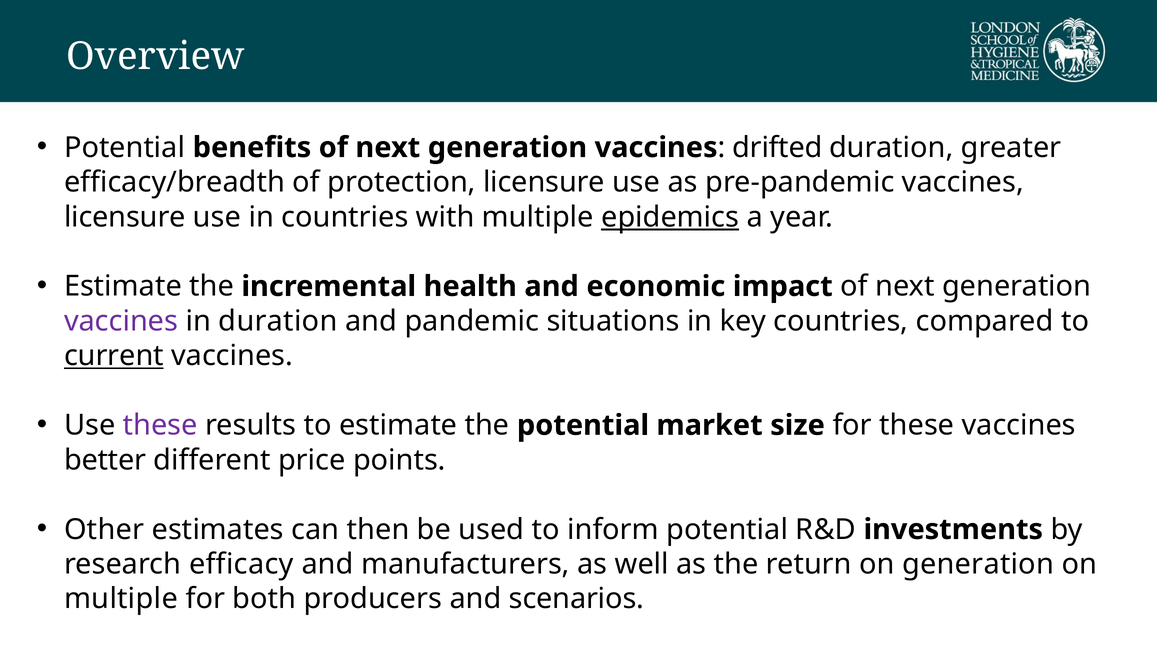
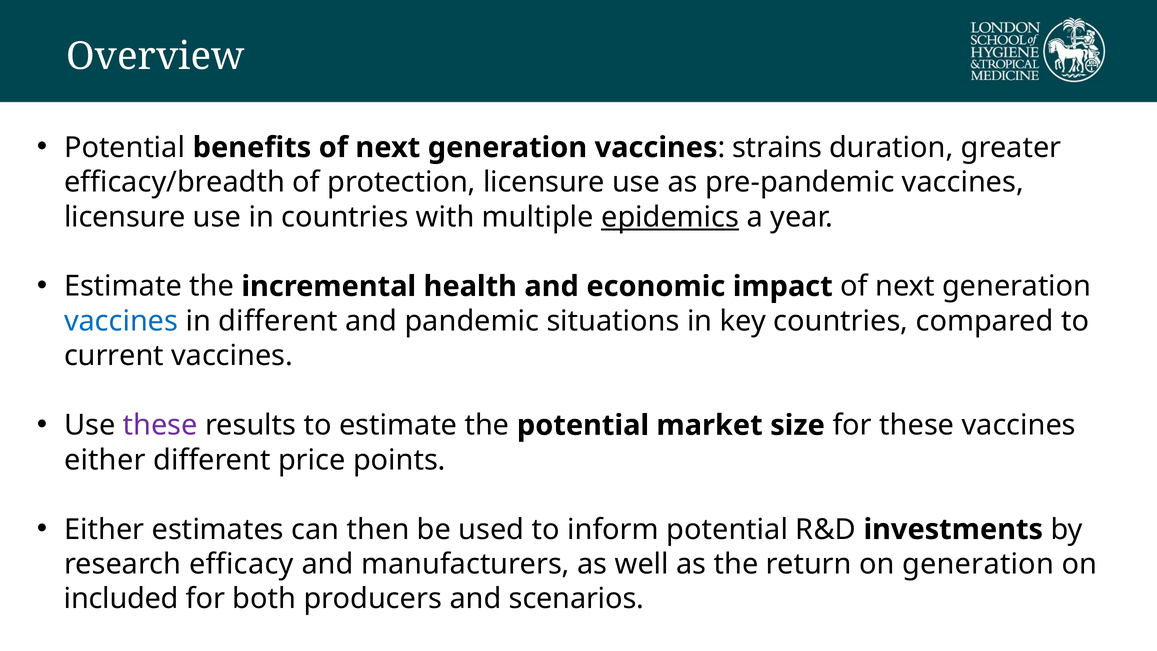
drifted: drifted -> strains (777, 147)
vaccines colour: purple -> blue (121, 321)
in duration: duration -> different (278, 321)
current underline: present -> none (114, 356)
better: better -> either (105, 460)
Other: Other -> Either (104, 529)
multiple: multiple -> included (121, 599)
